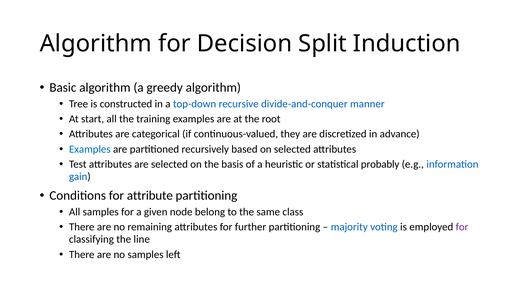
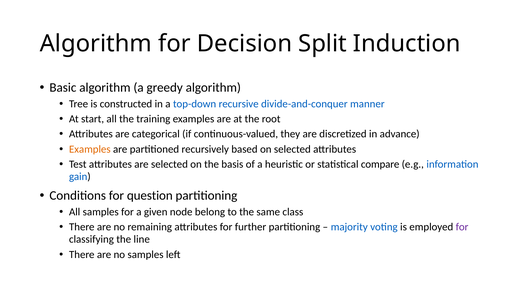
Examples colour: blue -> orange (90, 149)
probably: probably -> compare (380, 164)
attribute: attribute -> question (150, 196)
